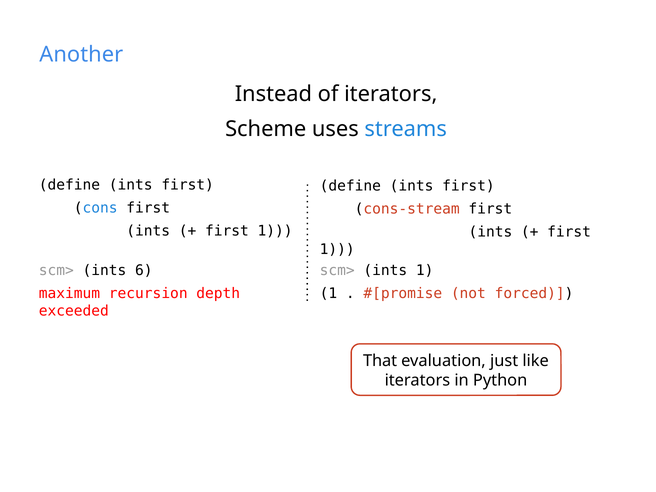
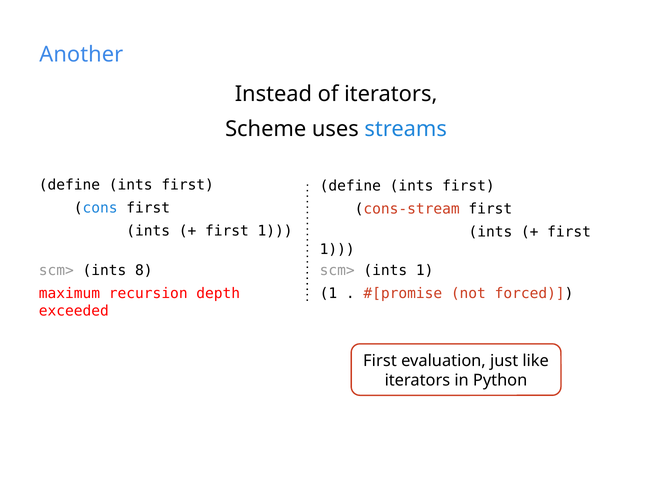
6: 6 -> 8 (144, 271)
That: That -> First (380, 361)
